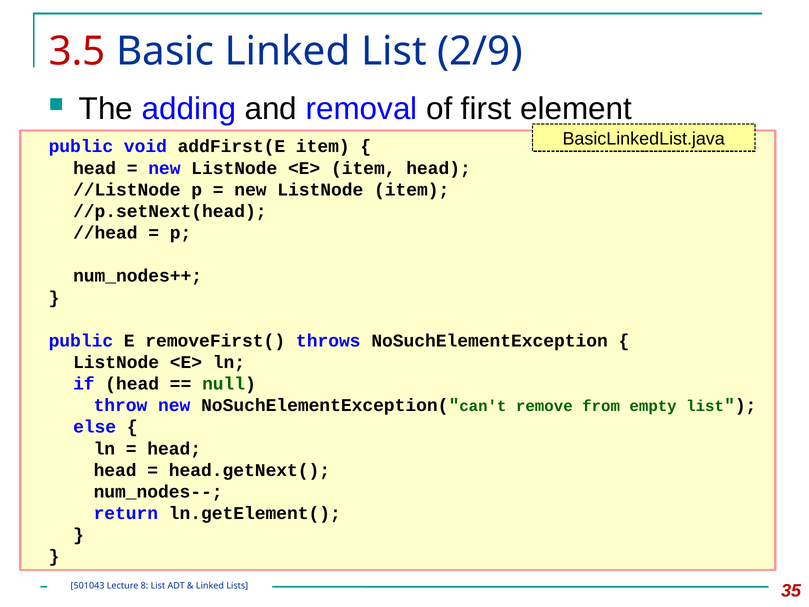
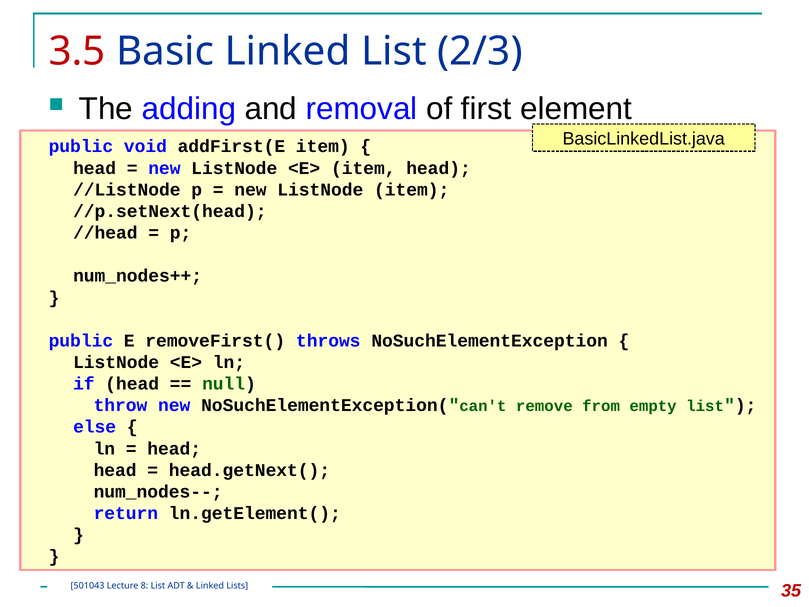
2/9: 2/9 -> 2/3 (480, 51)
